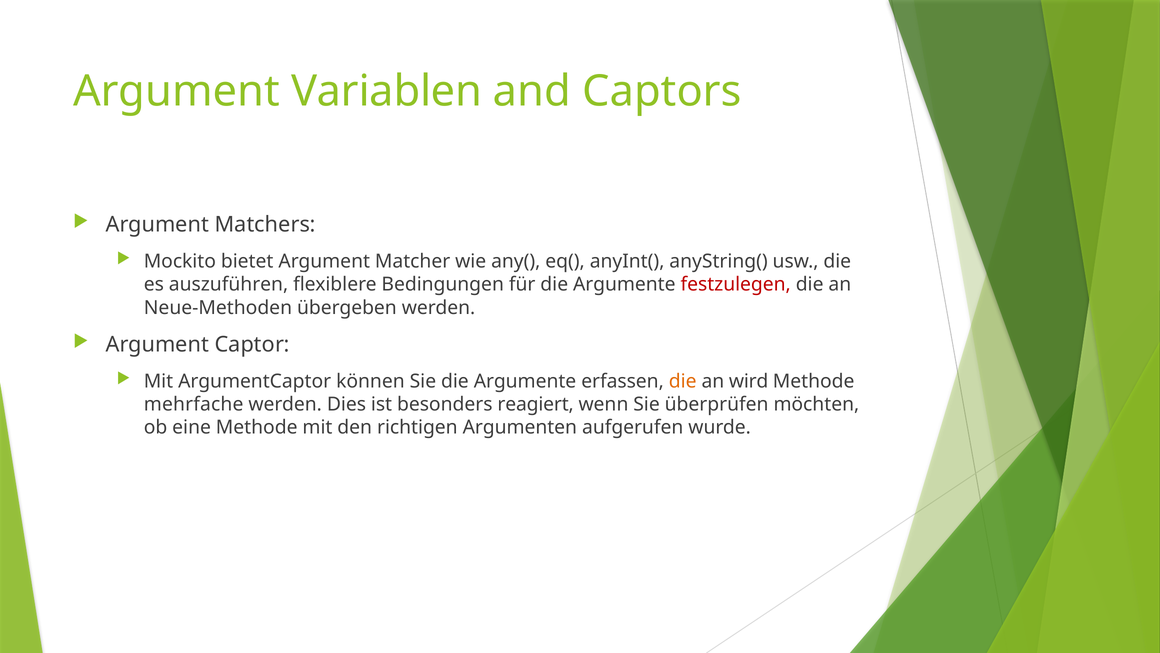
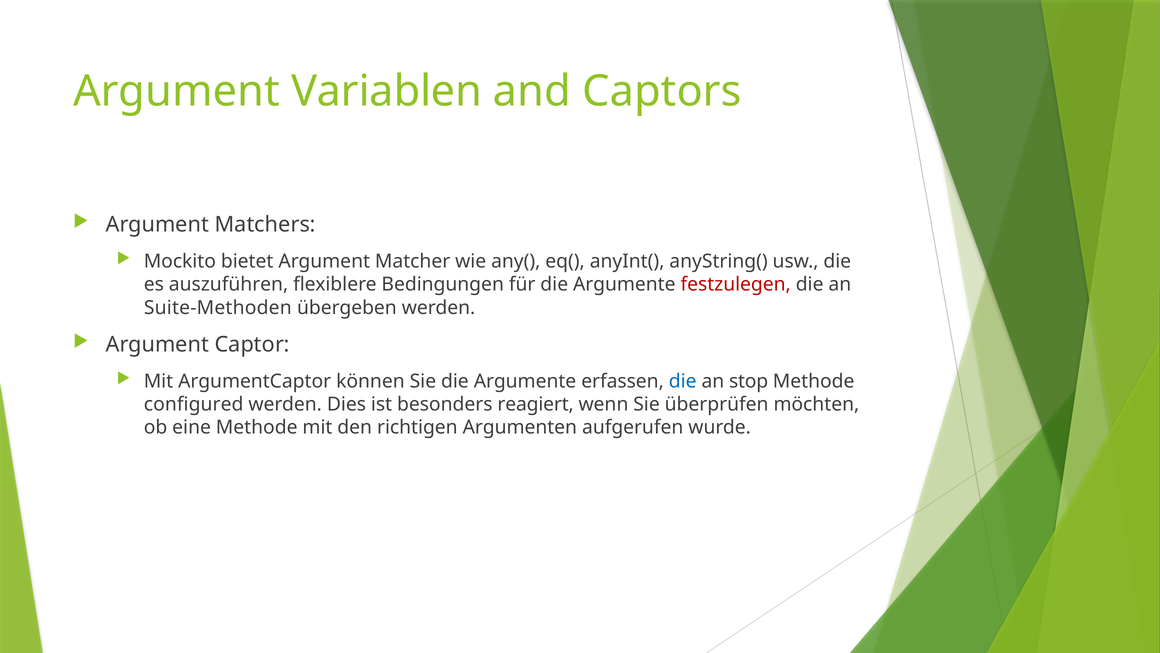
Neue-Methoden: Neue-Methoden -> Suite-Methoden (218, 307)
die colour: orange -> blue (683, 381)
wird: wird -> stop (749, 381)
mehrfache: mehrfache -> configured (194, 404)
